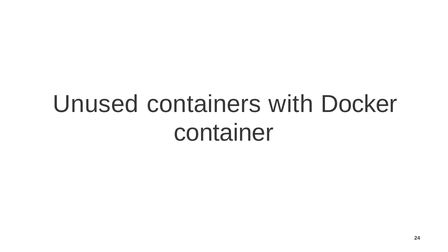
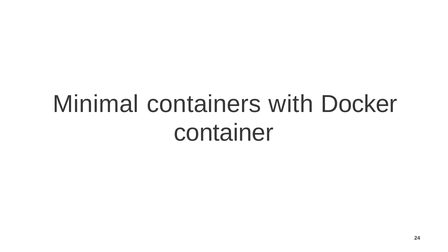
Unused: Unused -> Minimal (96, 104)
